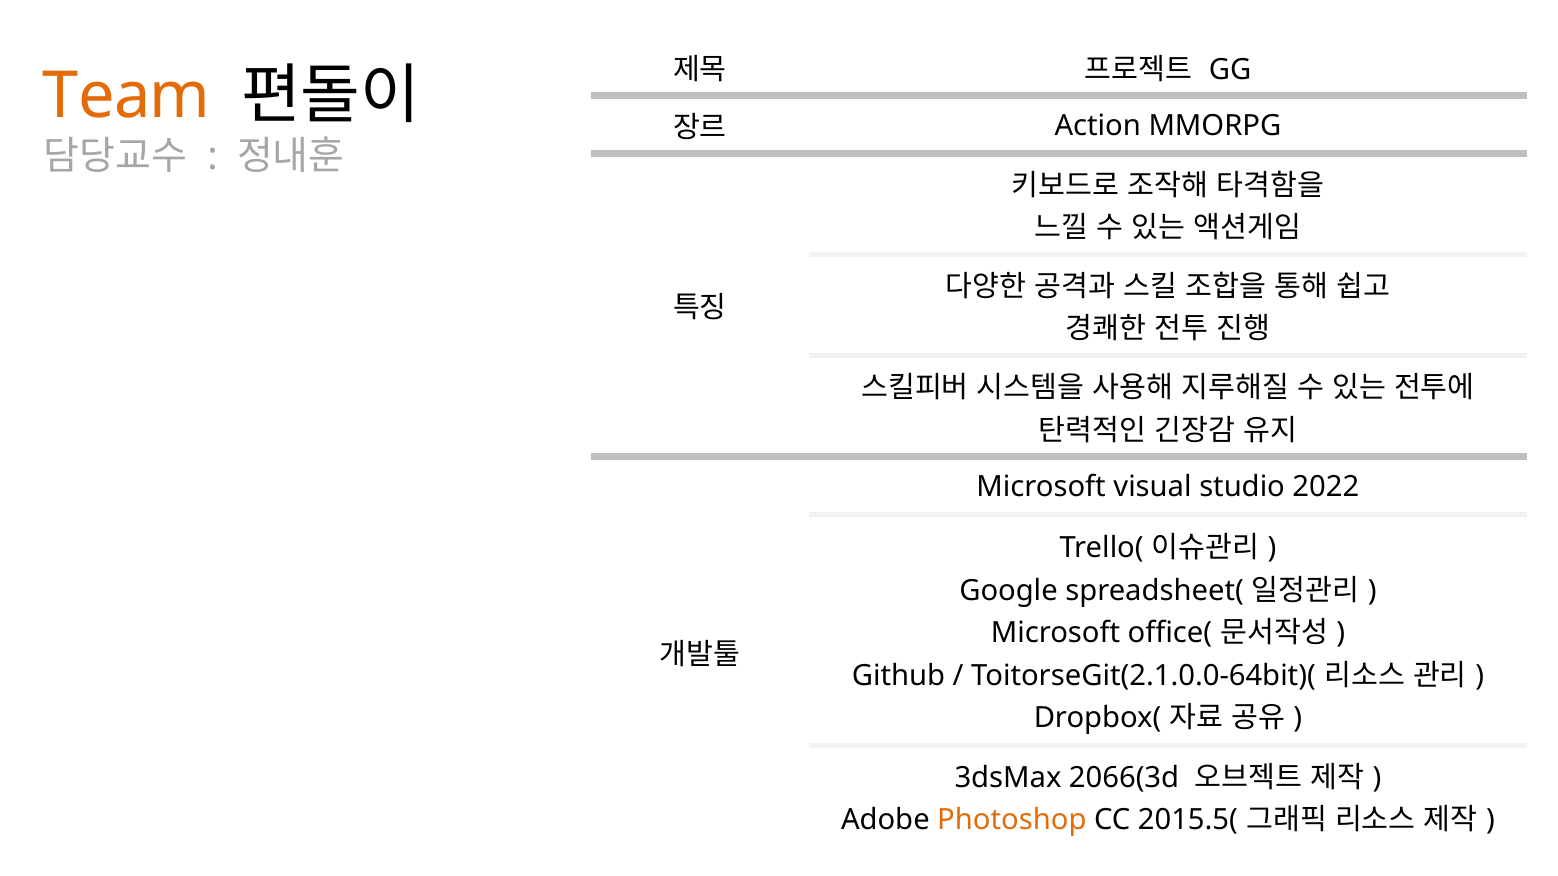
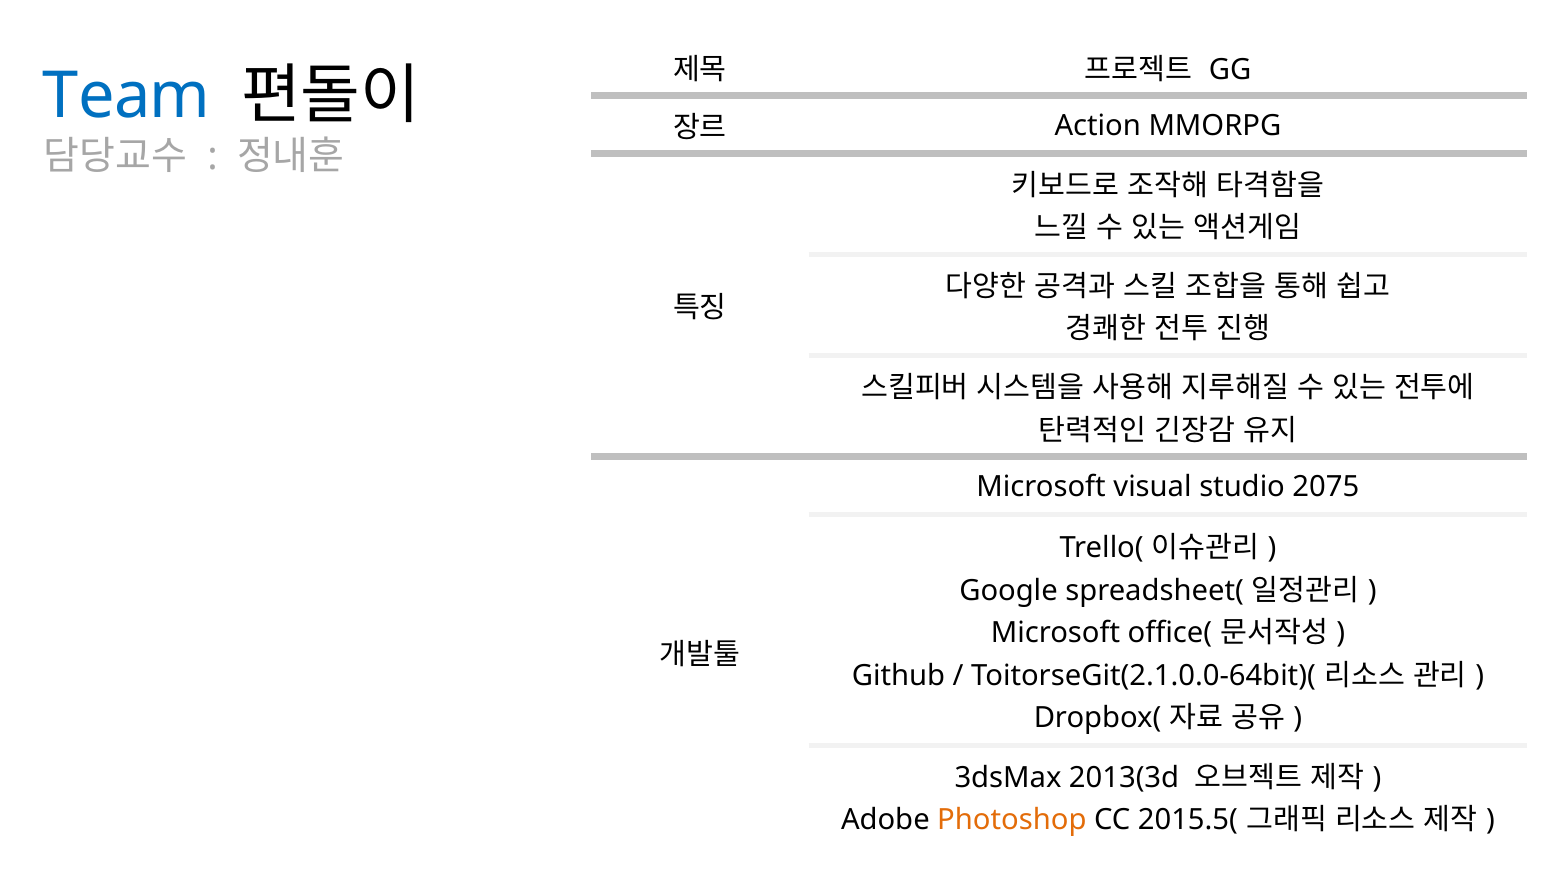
Team colour: orange -> blue (127, 96)
2022: 2022 -> 2075 (1326, 487)
2066(3d: 2066(3d -> 2013(3d (1124, 778)
